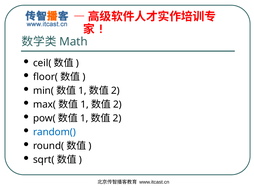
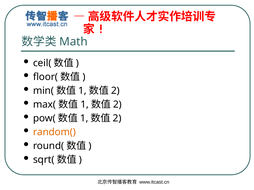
random( colour: blue -> orange (54, 132)
